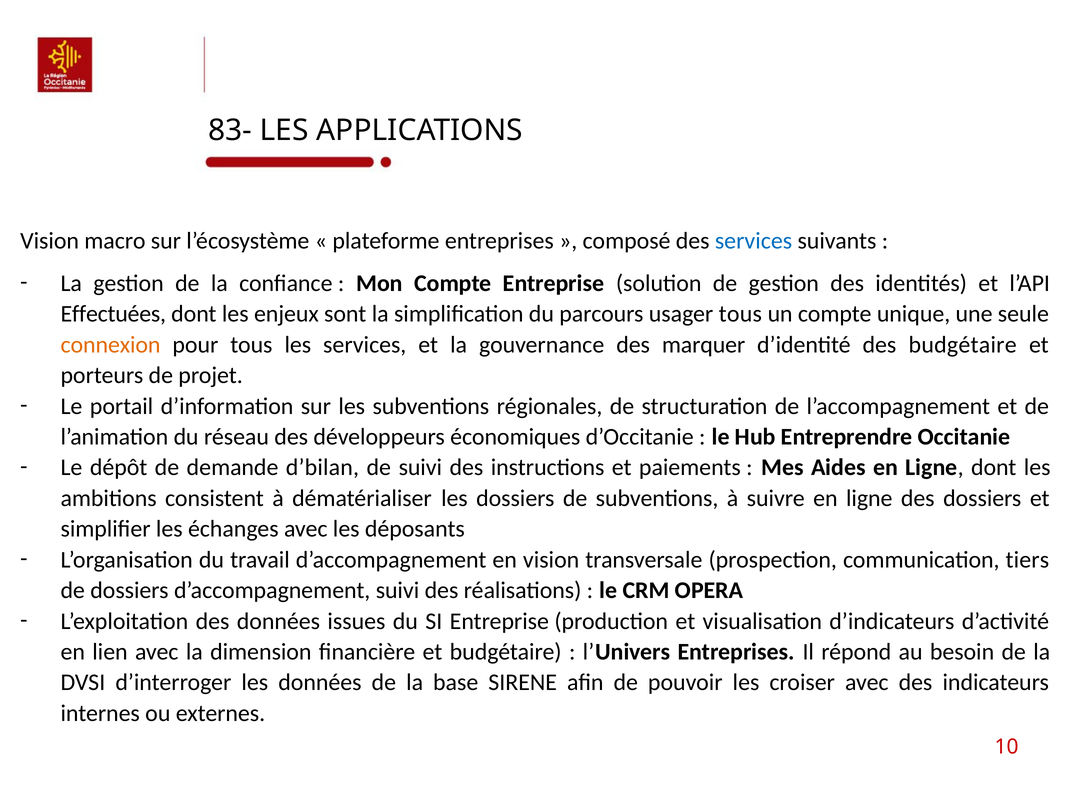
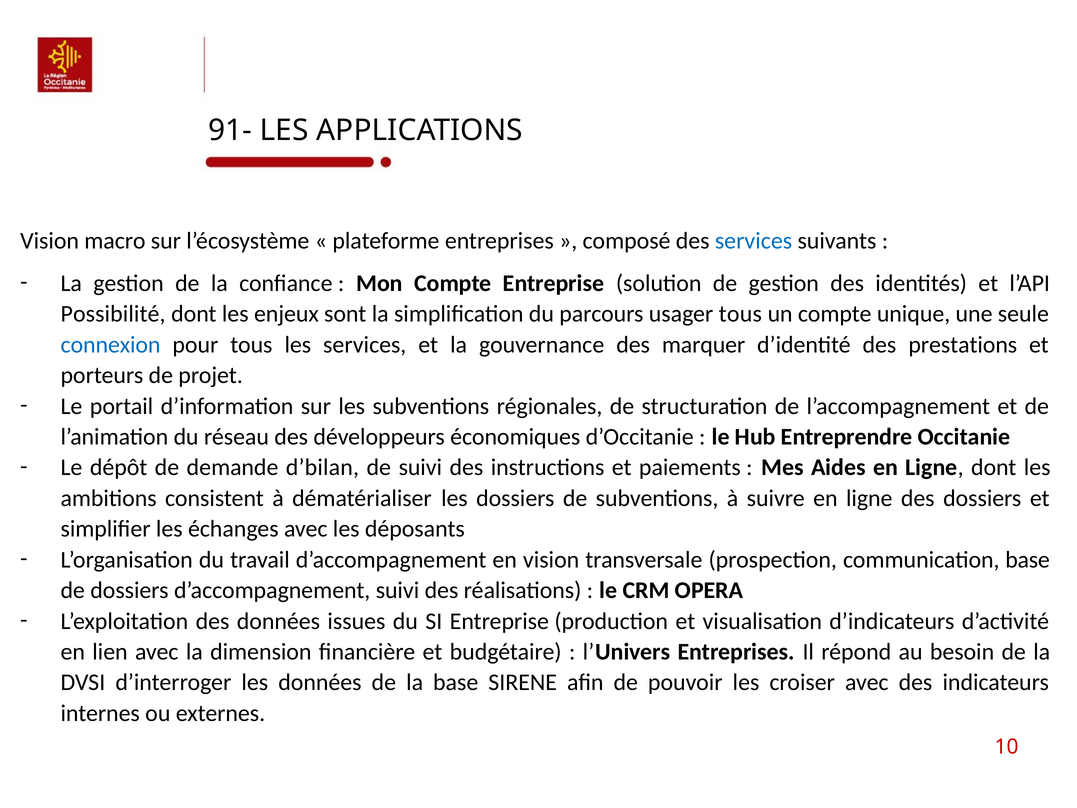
83-: 83- -> 91- (230, 130)
Effectuées: Effectuées -> Possibilité (113, 314)
connexion colour: orange -> blue (111, 345)
des budgétaire: budgétaire -> prestations (963, 345)
communication tiers: tiers -> base (1028, 560)
